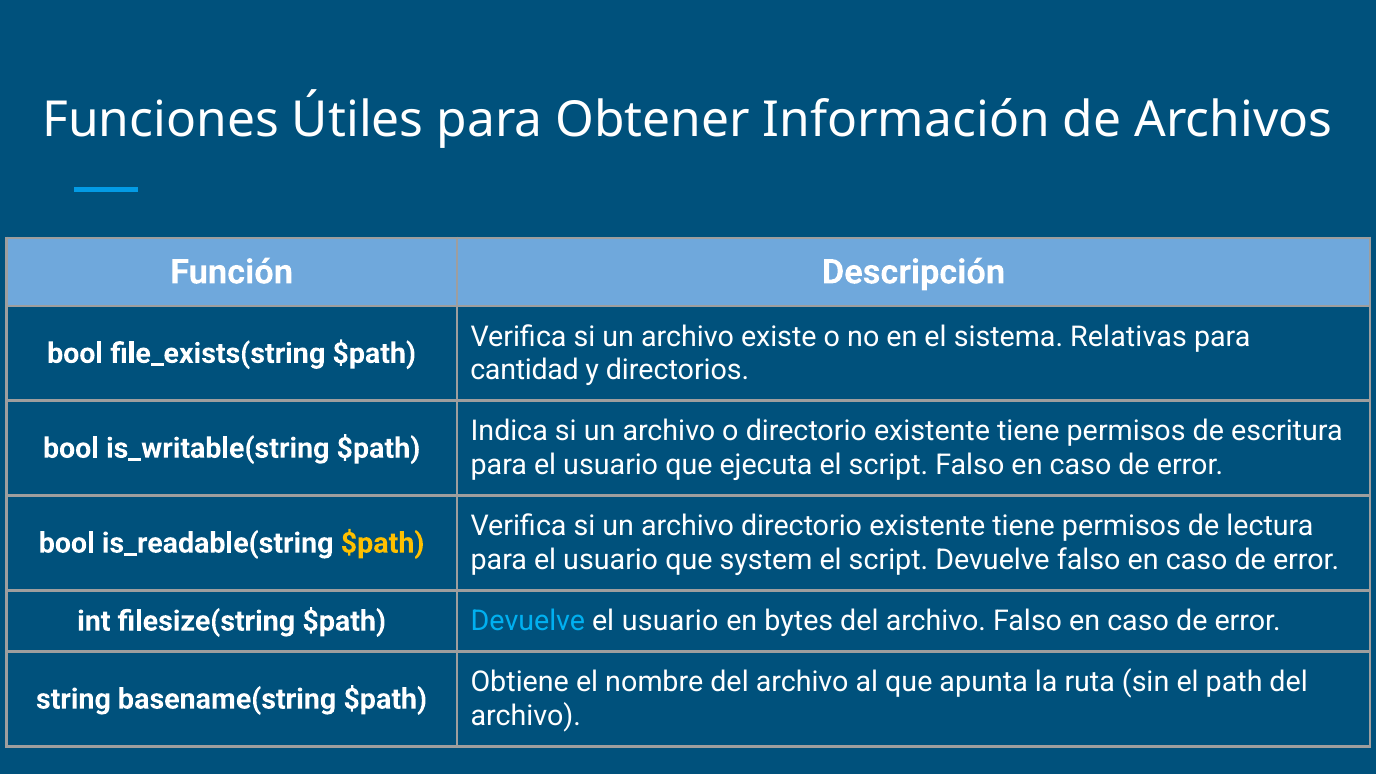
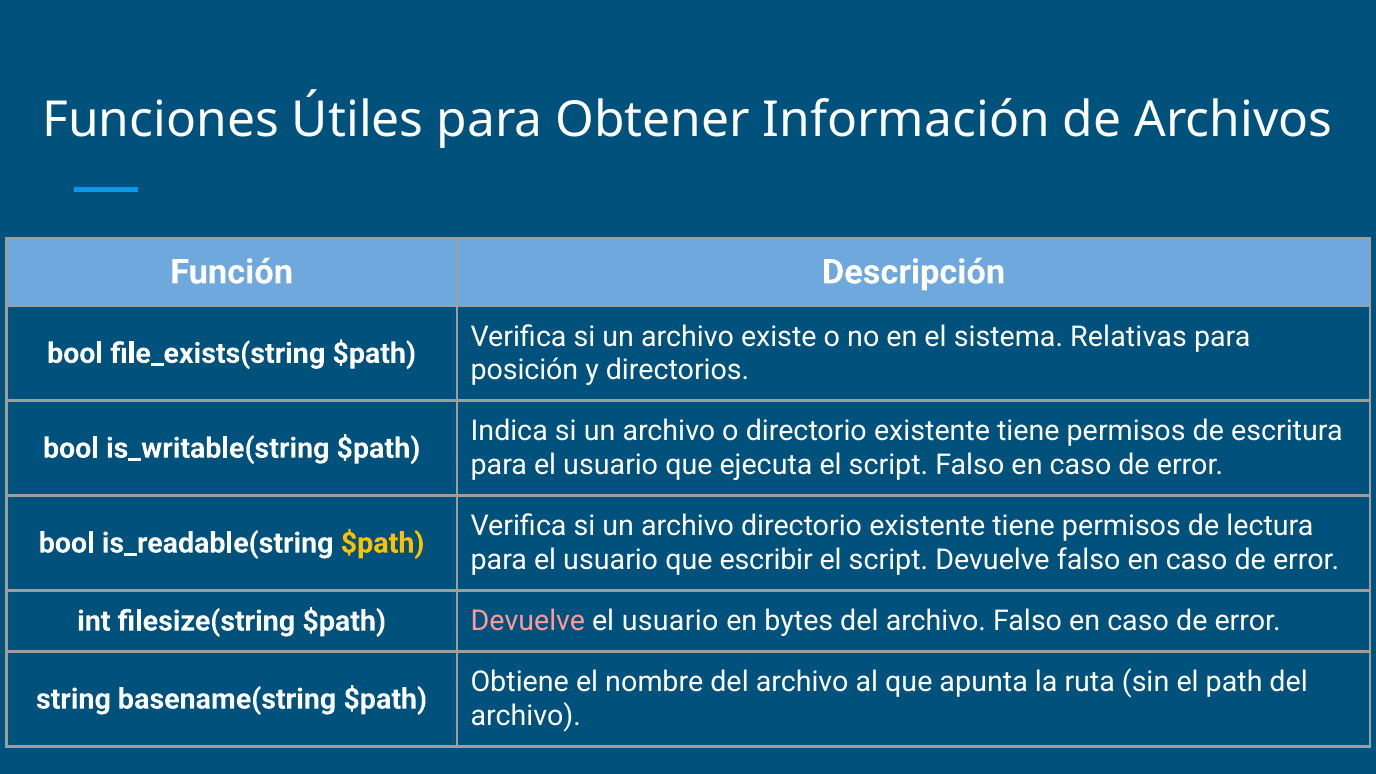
cantidad: cantidad -> posición (524, 370)
system: system -> escribir (766, 560)
Devuelve colour: light blue -> pink (528, 621)
